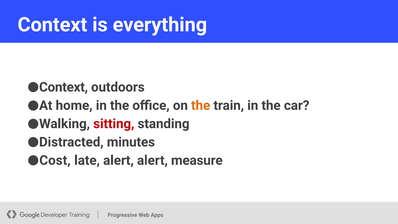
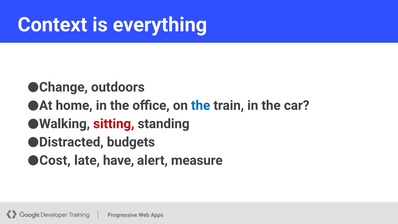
Context: Context -> Change (63, 87)
the colour: orange -> blue (201, 105)
minutes: minutes -> budgets (131, 142)
late alert: alert -> have (119, 160)
